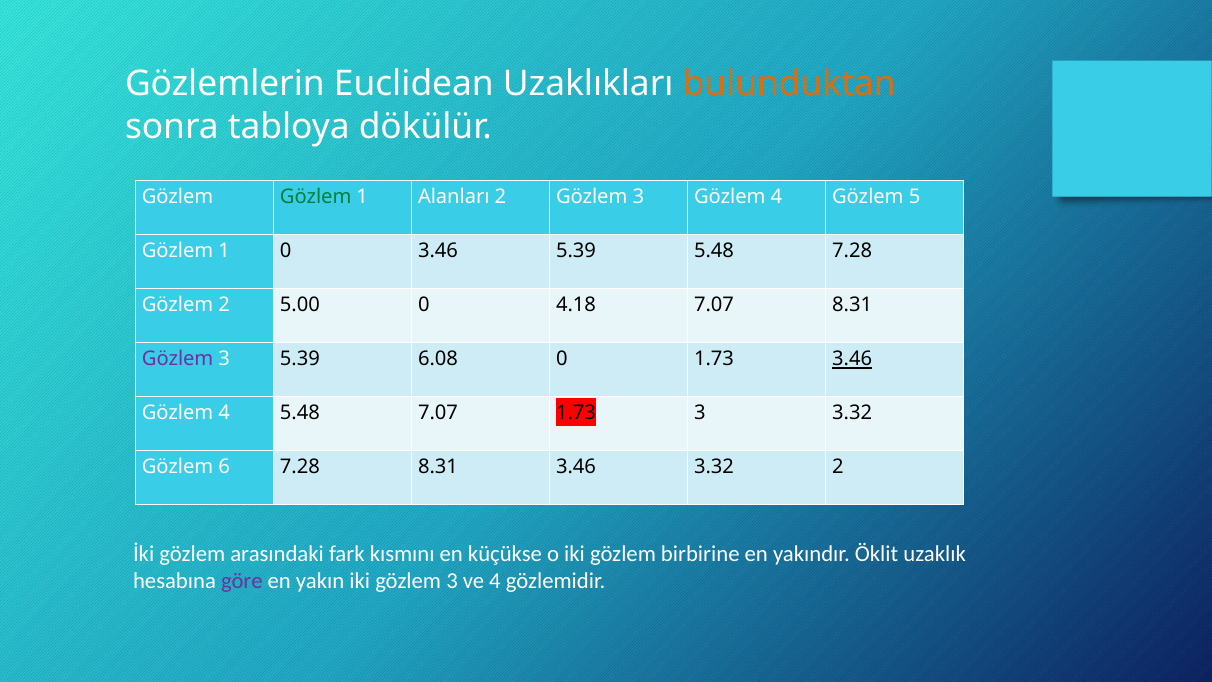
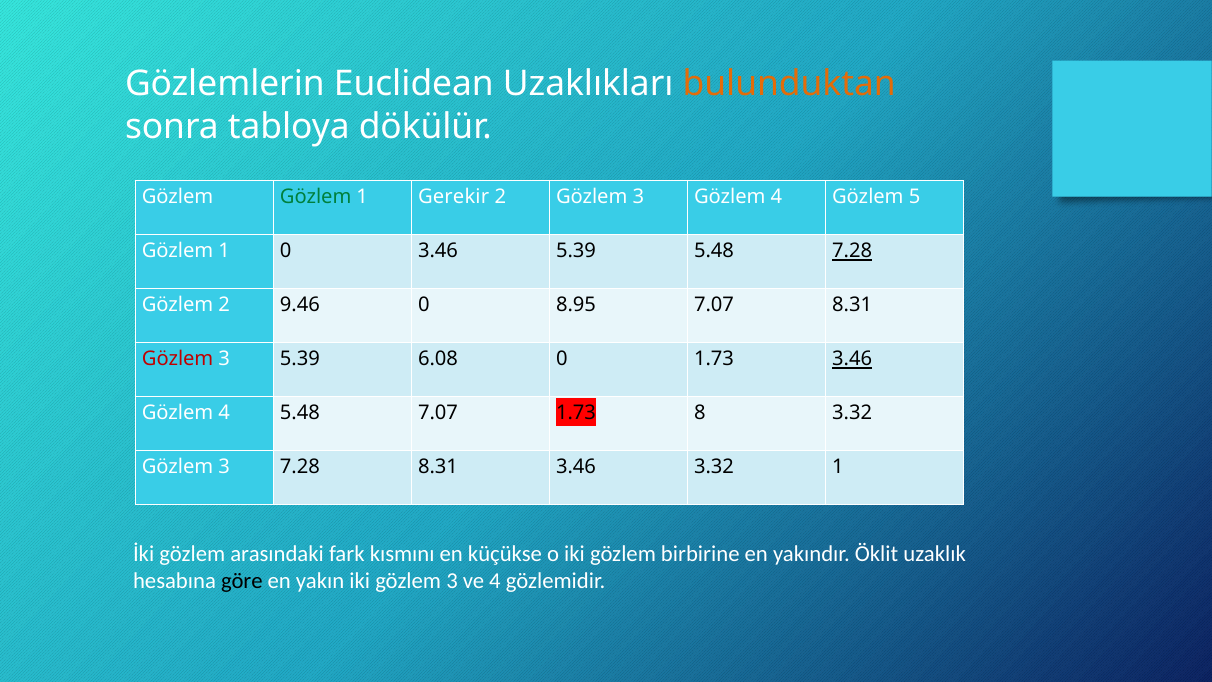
Alanları: Alanları -> Gerekir (454, 197)
7.28 underline: none -> present (852, 251)
5.00: 5.00 -> 9.46 (300, 305)
4.18: 4.18 -> 8.95 (576, 305)
Gözlem colour: purple -> red (178, 359)
1.73 3: 3 -> 8 (700, 413)
6: 6 -> 3 (224, 467)
3.32 2: 2 -> 1 (838, 467)
göre colour: purple -> black (242, 581)
